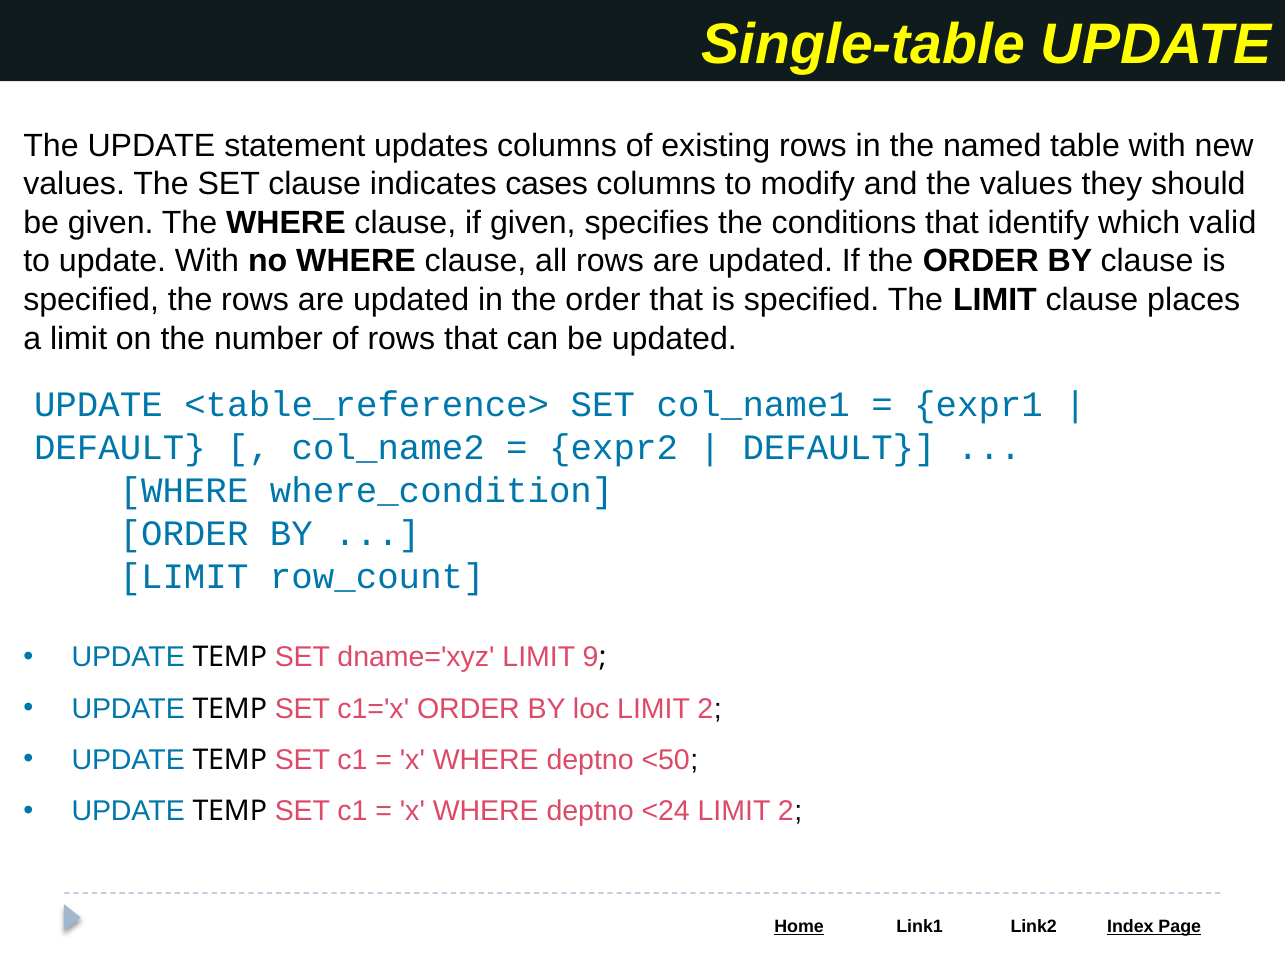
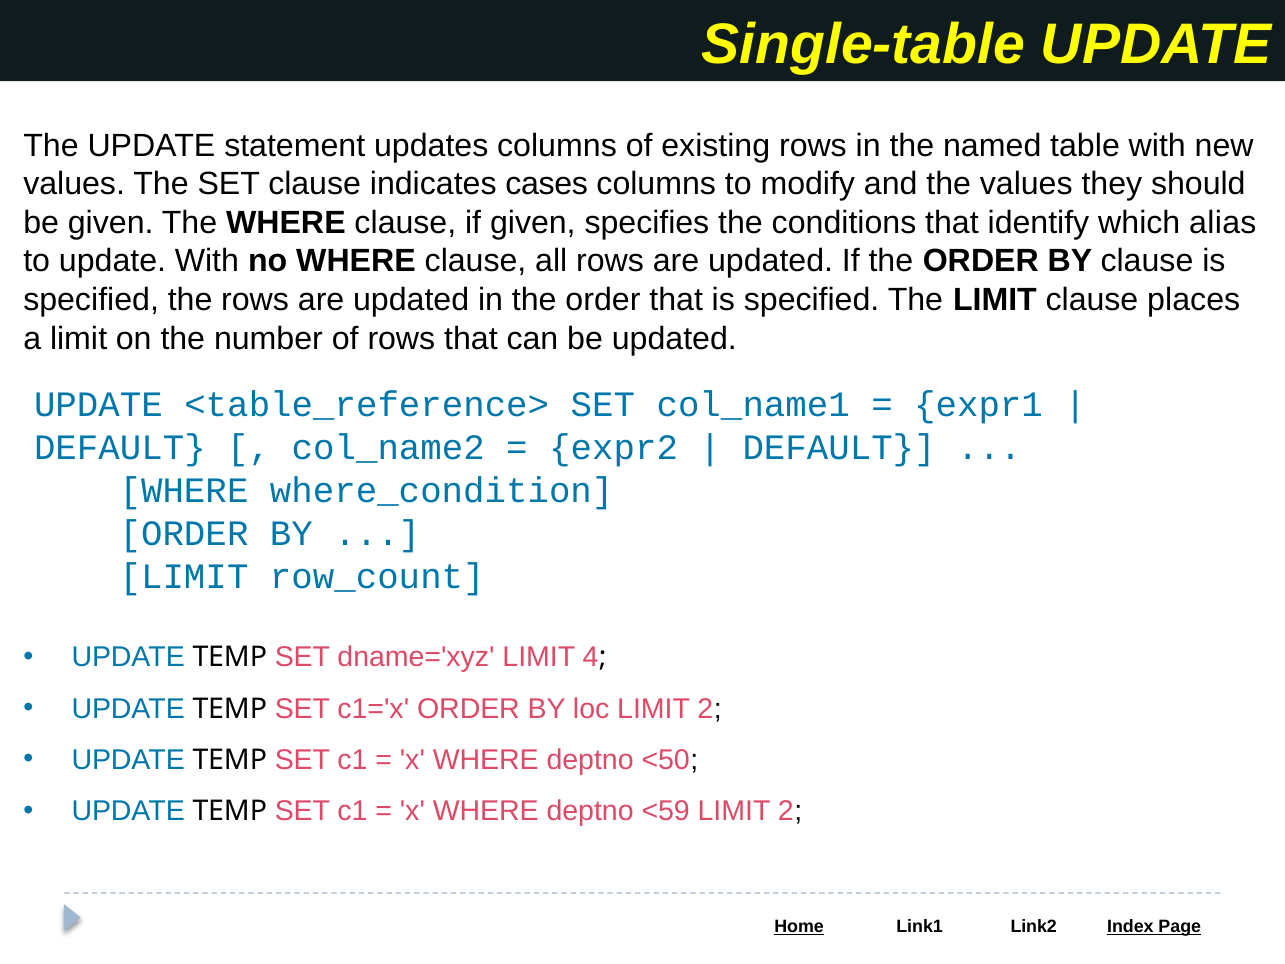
valid: valid -> alias (1223, 223)
9: 9 -> 4 (591, 657)
<24: <24 -> <59 (666, 811)
